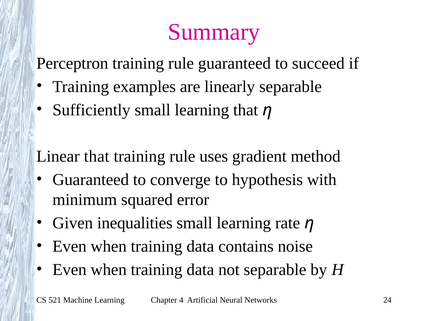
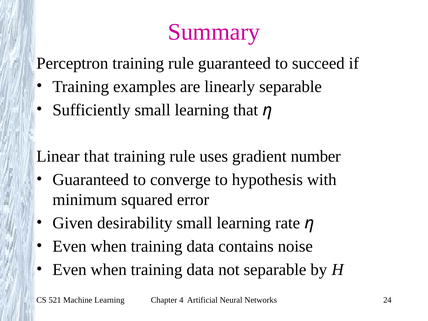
method: method -> number (316, 157)
inequalities: inequalities -> desirability (135, 223)
